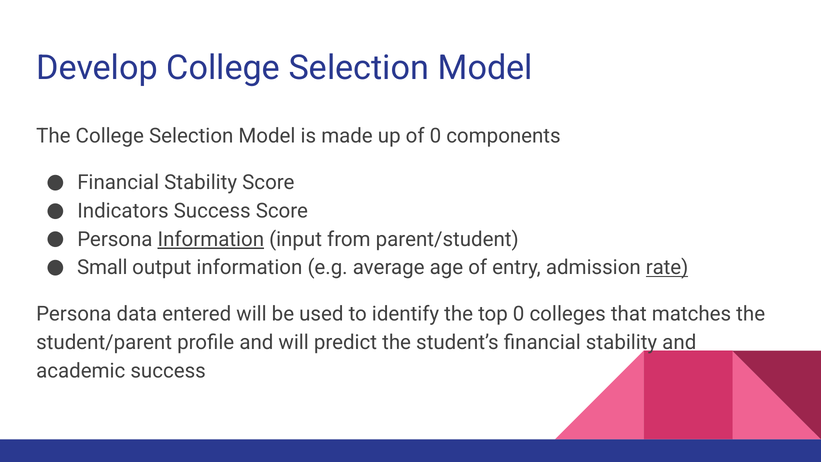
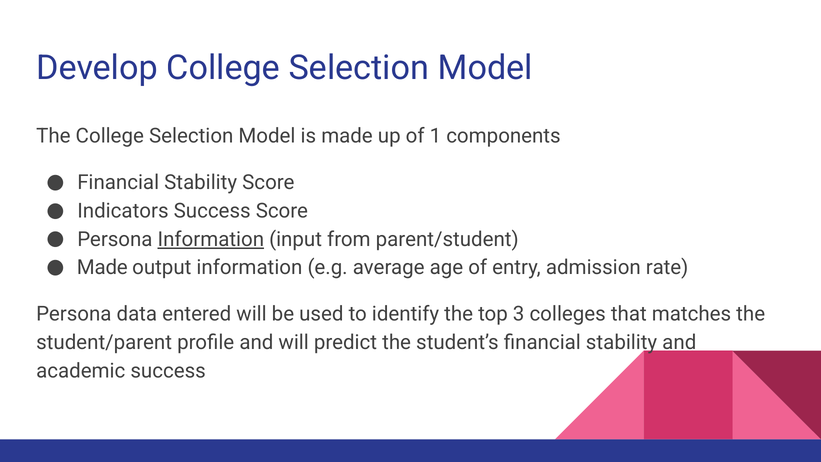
of 0: 0 -> 1 (435, 136)
Small: Small -> Made (102, 268)
rate underline: present -> none (667, 268)
top 0: 0 -> 3 (519, 314)
